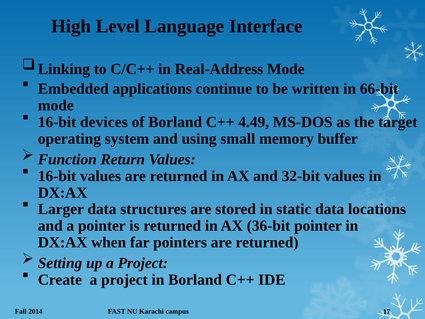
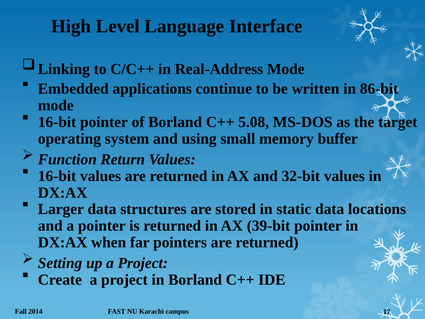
66-bit: 66-bit -> 86-bit (379, 89)
16-bit devices: devices -> pointer (104, 122)
4.49: 4.49 -> 5.08 (254, 122)
36-bit: 36-bit -> 39-bit (269, 226)
